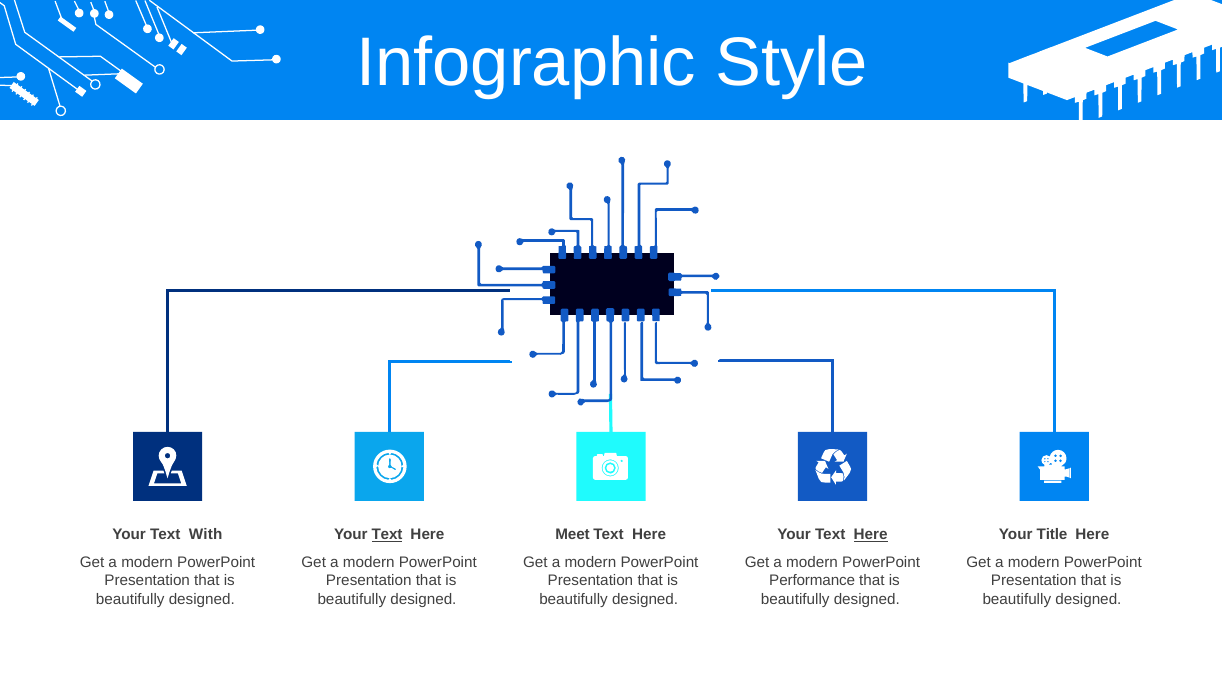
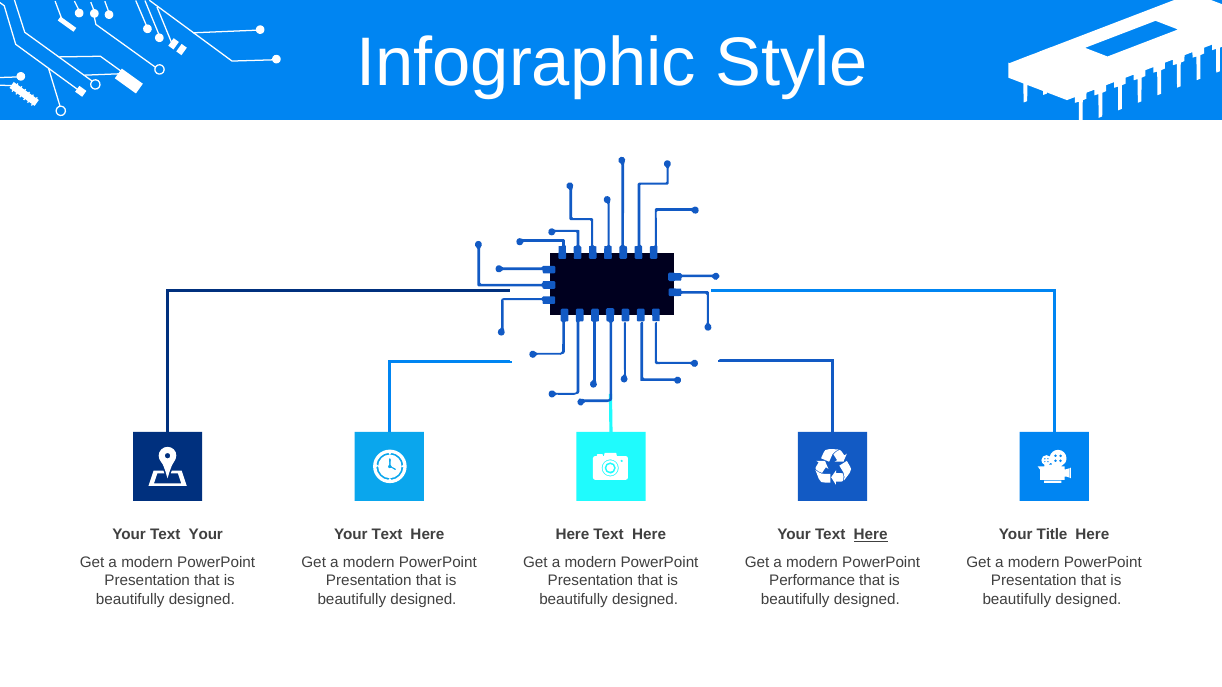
Text With: With -> Your (206, 535)
Text underline: present -> none (387, 535)
Meet: Meet -> Here (572, 535)
